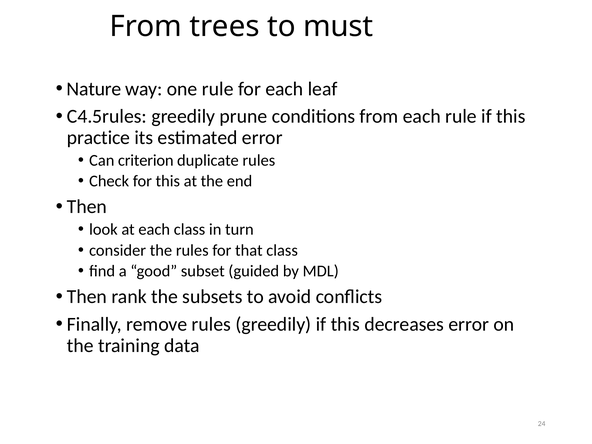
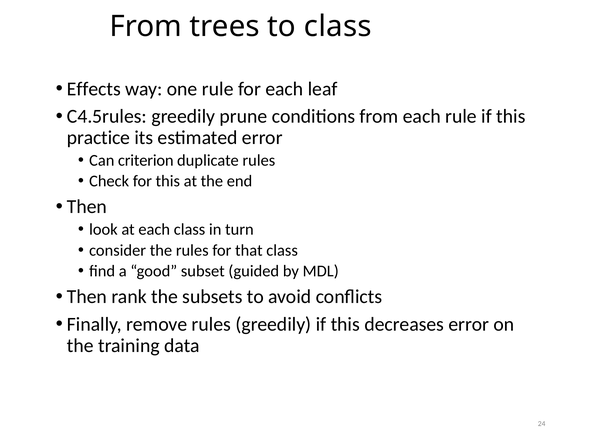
to must: must -> class (338, 26)
Nature: Nature -> Effects (94, 89)
